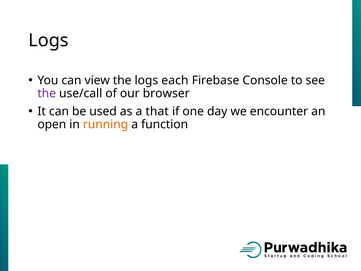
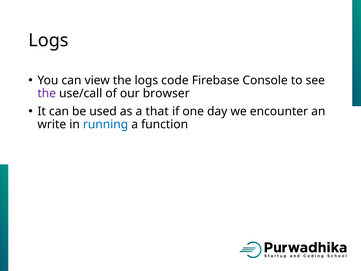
each: each -> code (175, 80)
open: open -> write (52, 124)
running colour: orange -> blue (106, 124)
